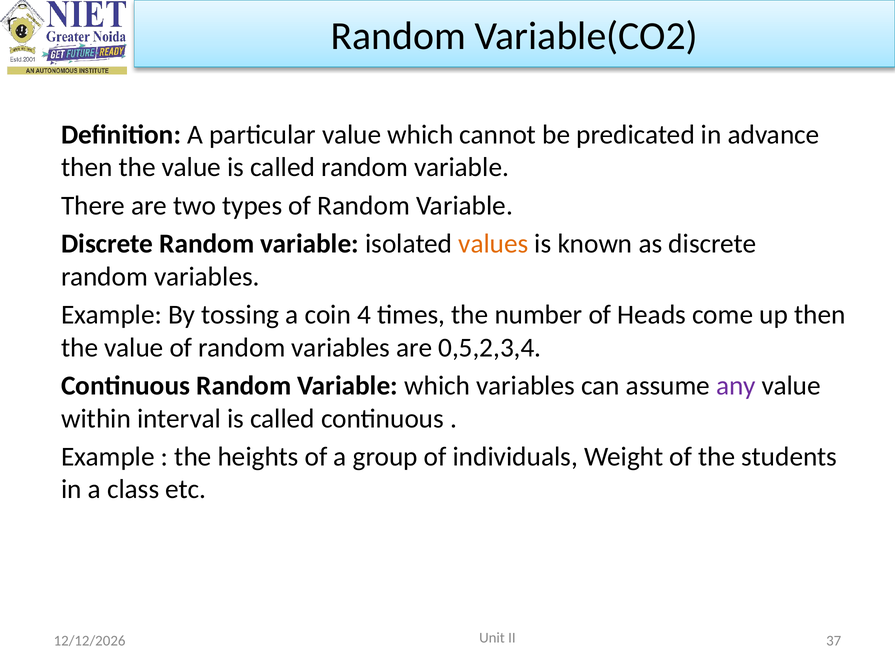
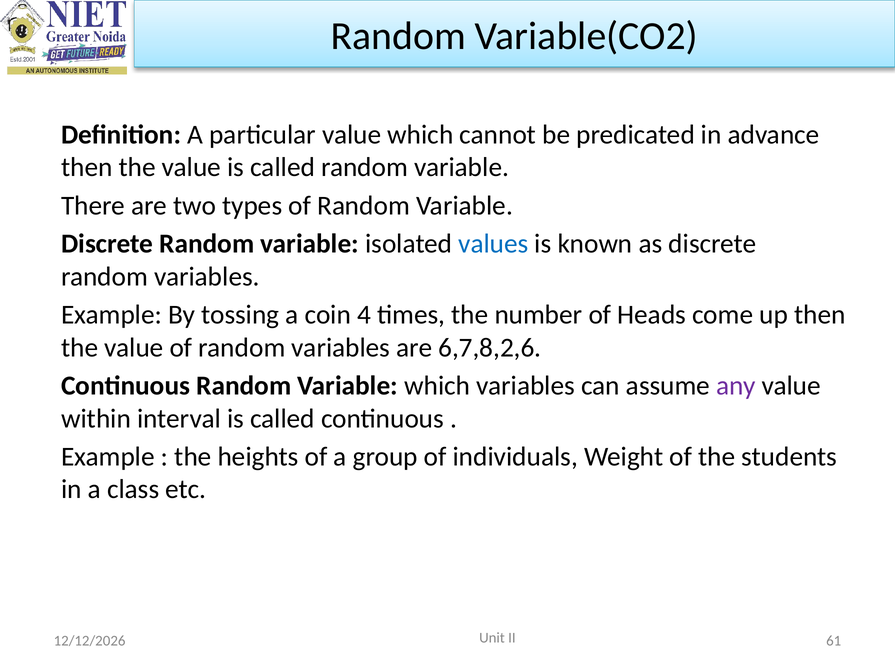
values colour: orange -> blue (493, 244)
0,5,2,3,4: 0,5,2,3,4 -> 6,7,8,2,6 (490, 348)
37: 37 -> 61 (834, 641)
